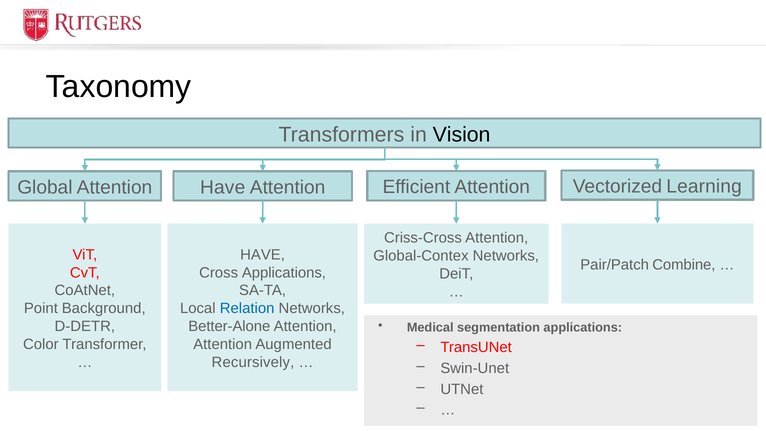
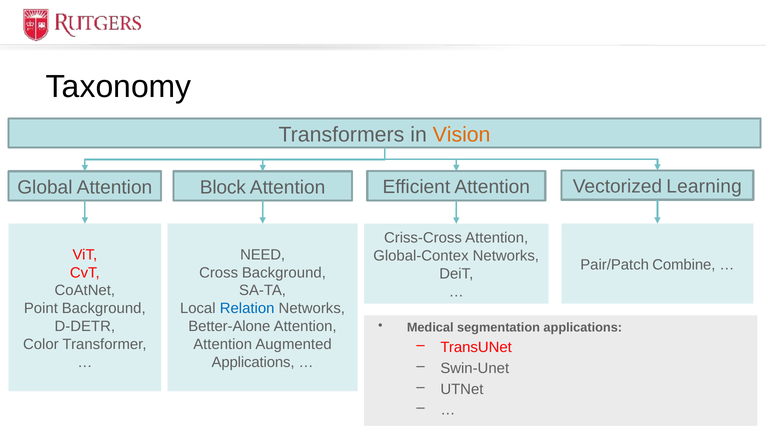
Vision colour: black -> orange (462, 134)
Attention Have: Have -> Block (223, 187)
HAVE: HAVE -> NEED (263, 255)
Cross Applications: Applications -> Background (284, 273)
Recursively: Recursively -> Applications (253, 362)
